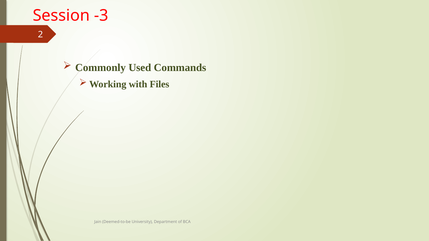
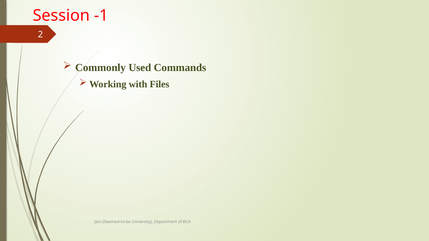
-3: -3 -> -1 (101, 15)
